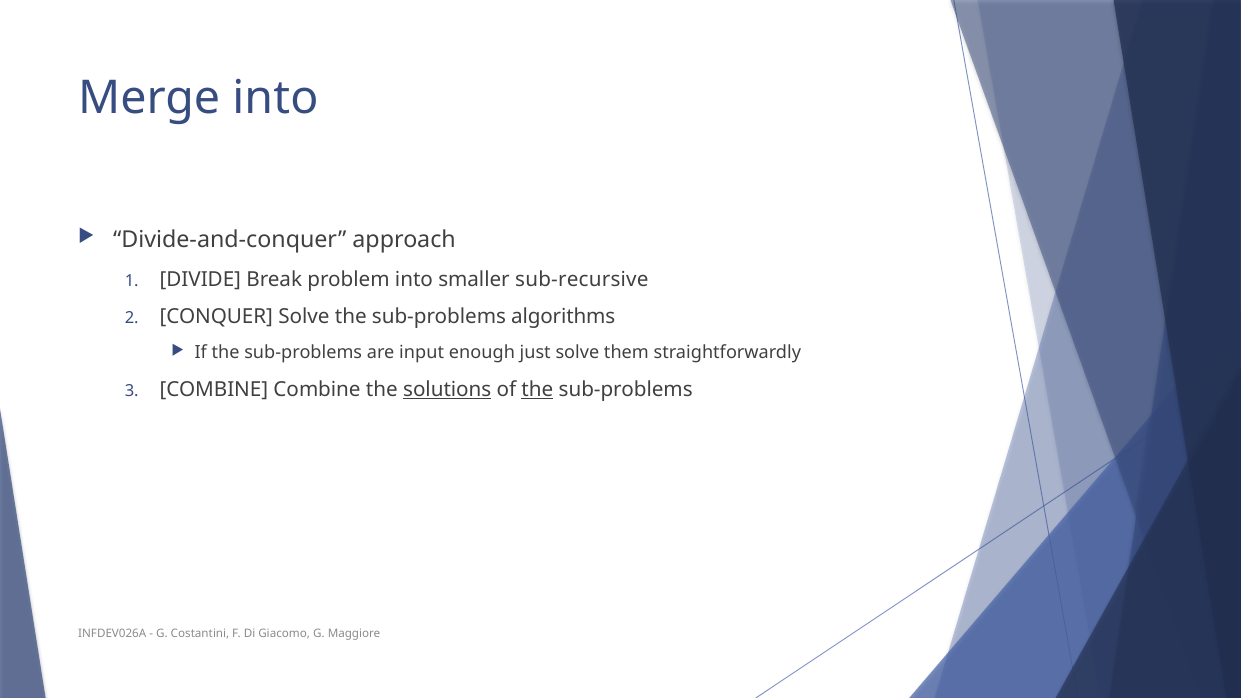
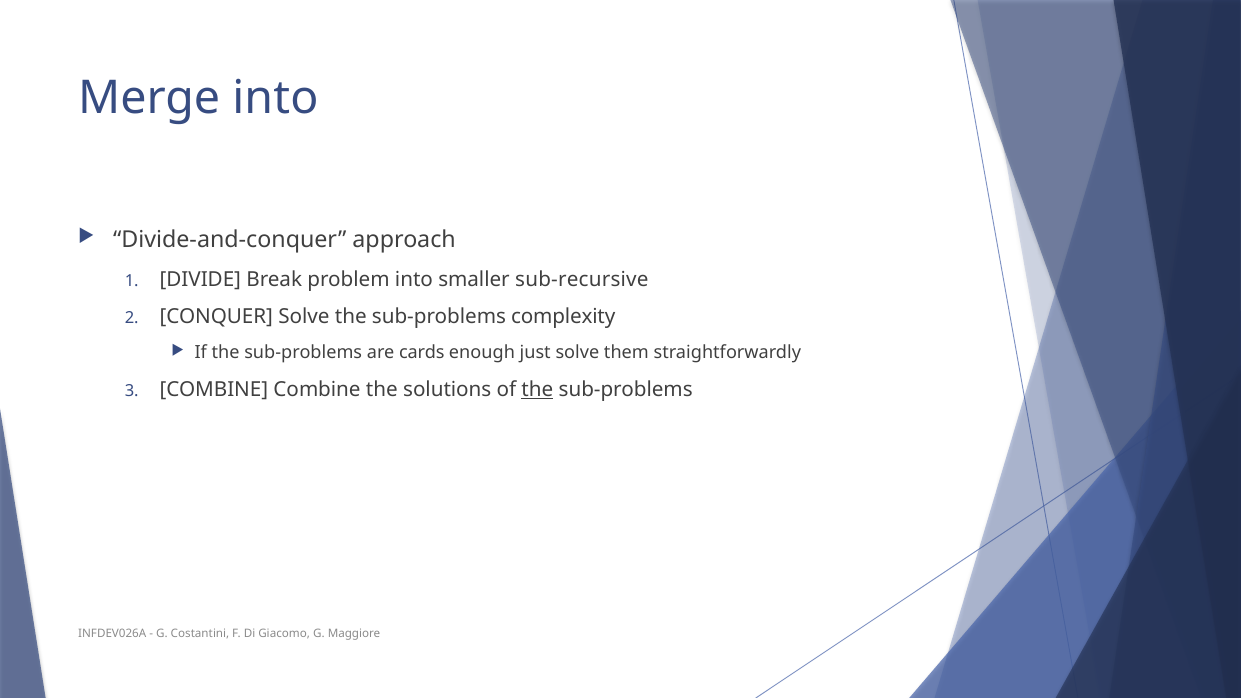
algorithms: algorithms -> complexity (563, 317)
input: input -> cards (422, 353)
solutions underline: present -> none (447, 389)
